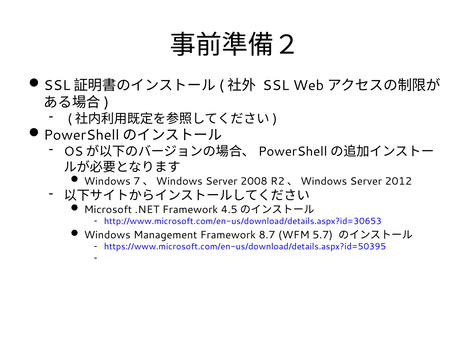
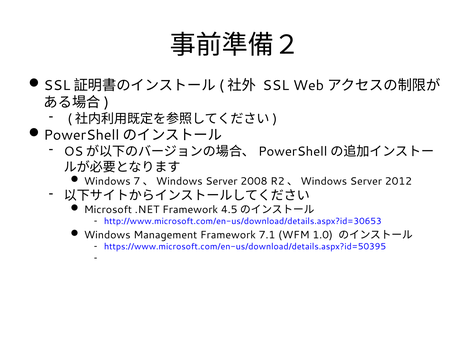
8.7: 8.7 -> 7.1 (267, 235)
5.7: 5.7 -> 1.0 (323, 235)
